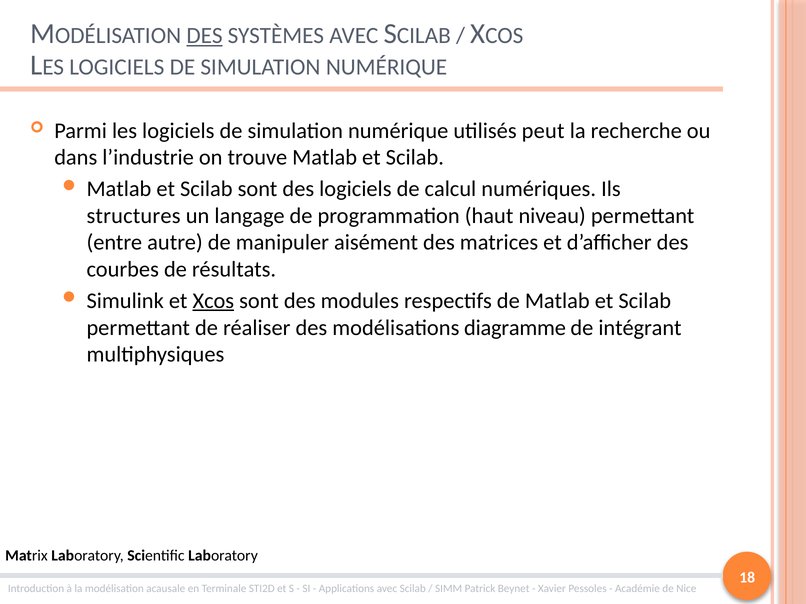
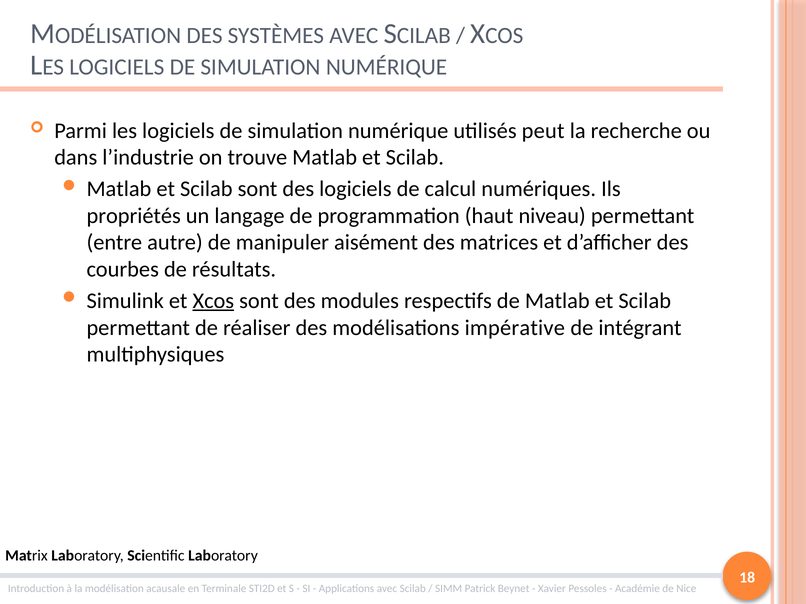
DES underline: present -> none (205, 36)
structures: structures -> propriétés (134, 216)
diagramme: diagramme -> impérative (515, 328)
